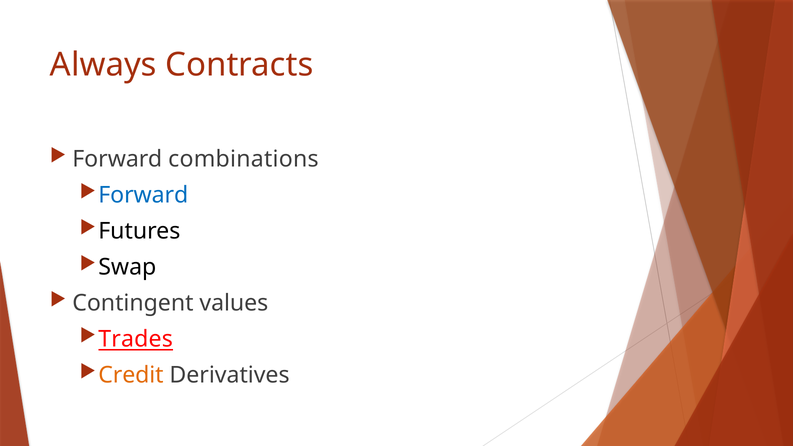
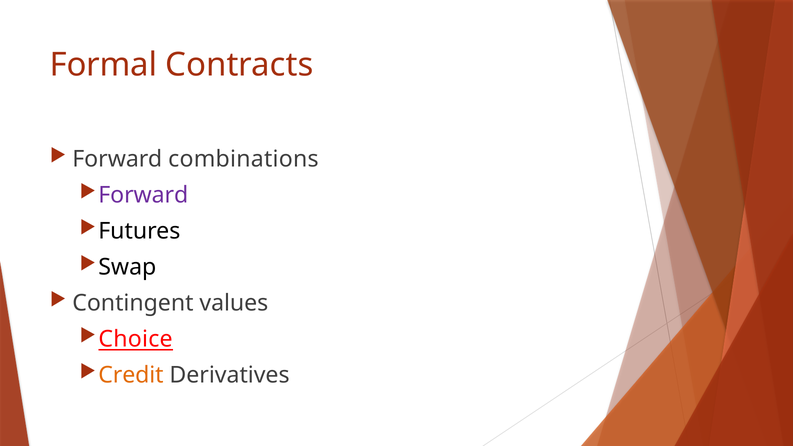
Always: Always -> Formal (104, 65)
Forward colour: blue -> purple (143, 195)
Trades: Trades -> Choice (136, 339)
